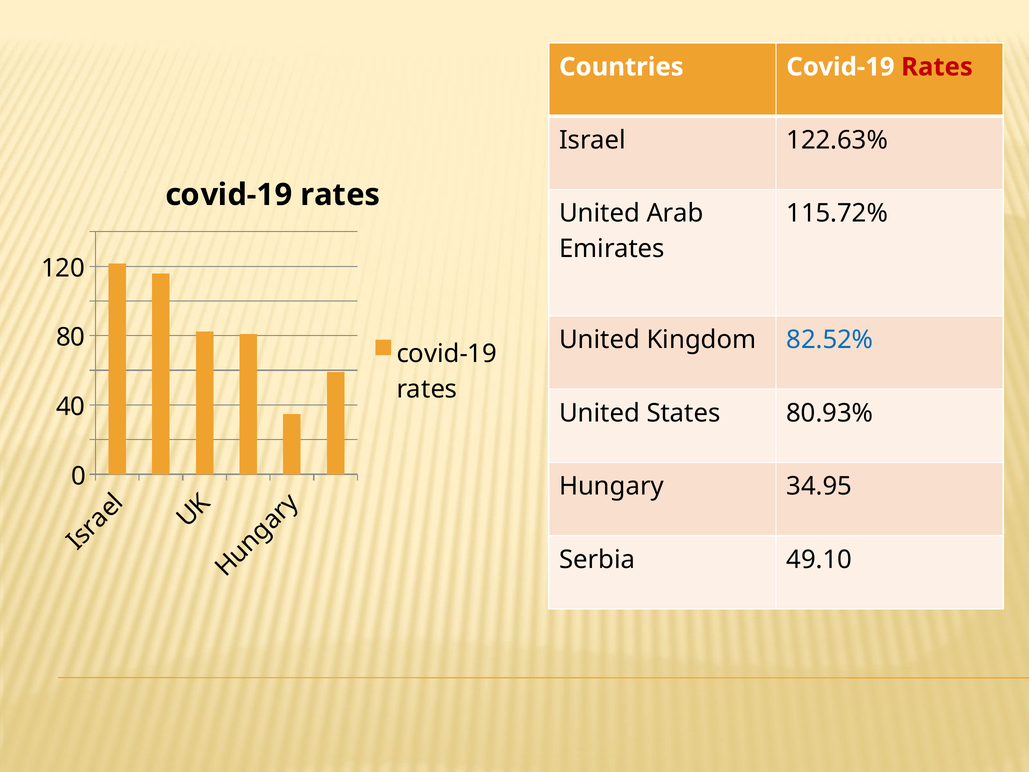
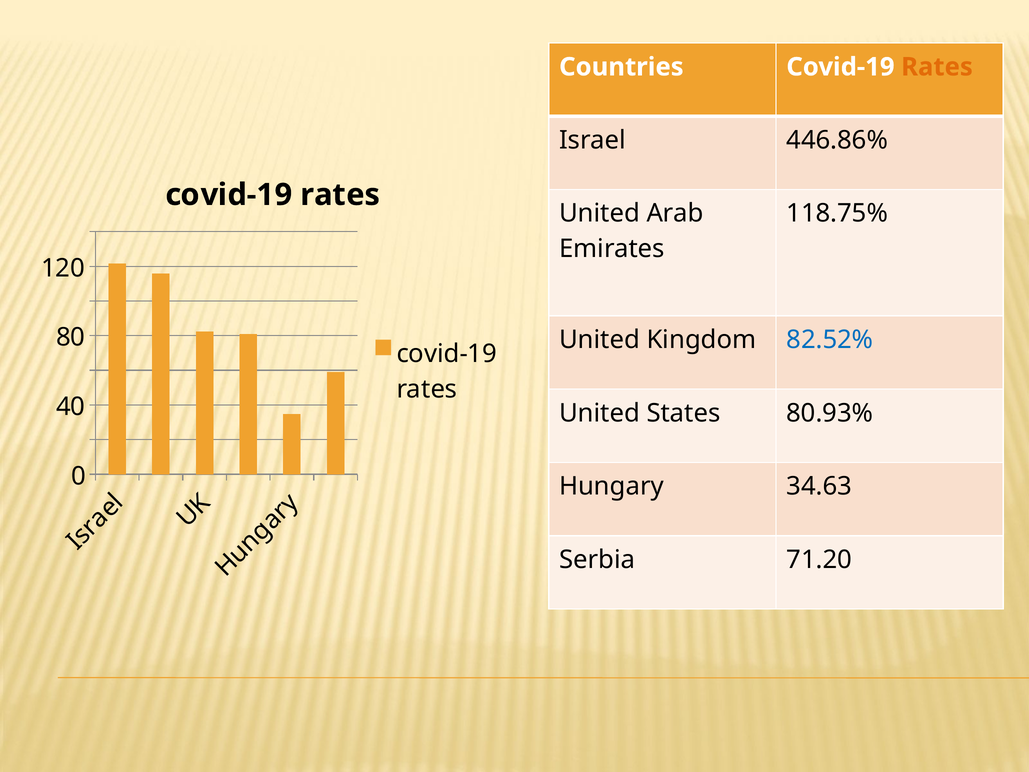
Rates colour: red -> orange (937, 67)
122.63%: 122.63% -> 446.86% (837, 140)
115.72%: 115.72% -> 118.75% (837, 213)
34.95: 34.95 -> 34.63 (819, 486)
49.10: 49.10 -> 71.20 (819, 560)
